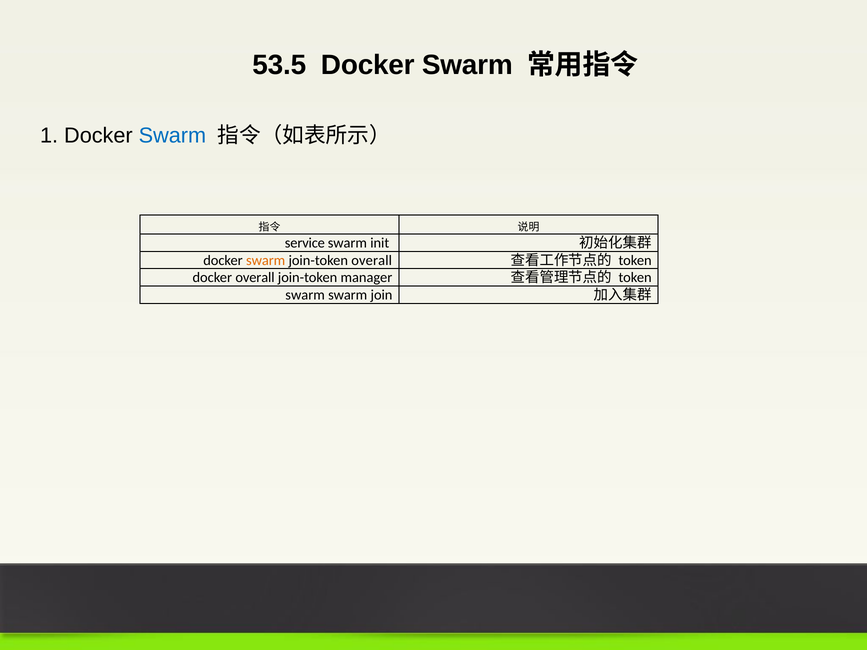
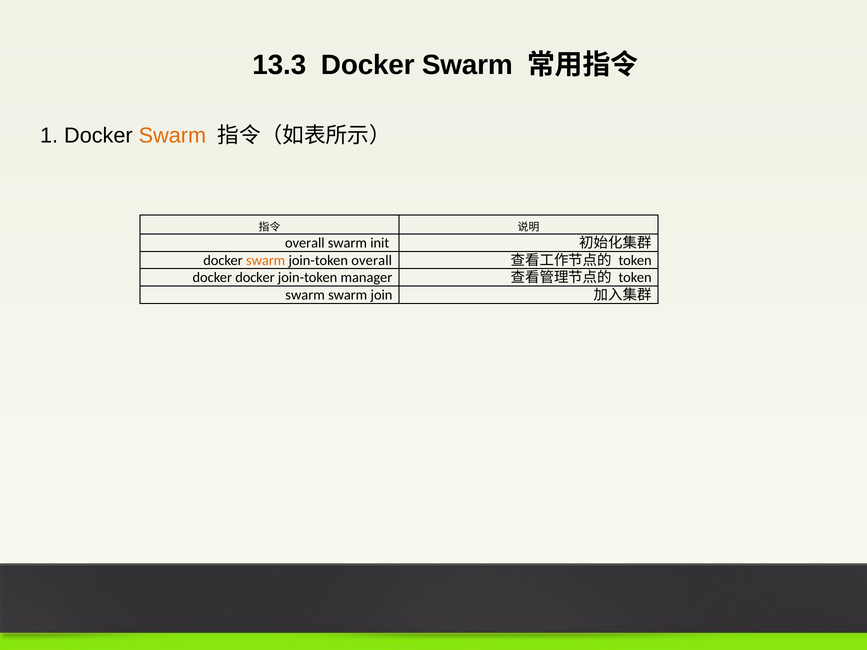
53.5: 53.5 -> 13.3 (279, 65)
Swarm colour: blue -> orange (172, 136)
service: service -> overall (305, 243)
docker overall: overall -> docker (255, 278)
